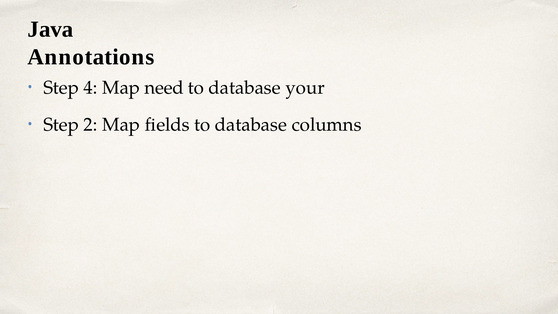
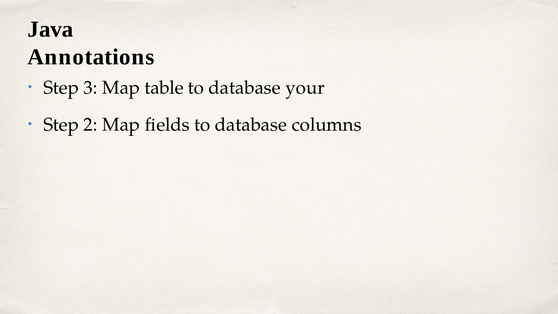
4: 4 -> 3 (91, 88)
need: need -> table (164, 88)
